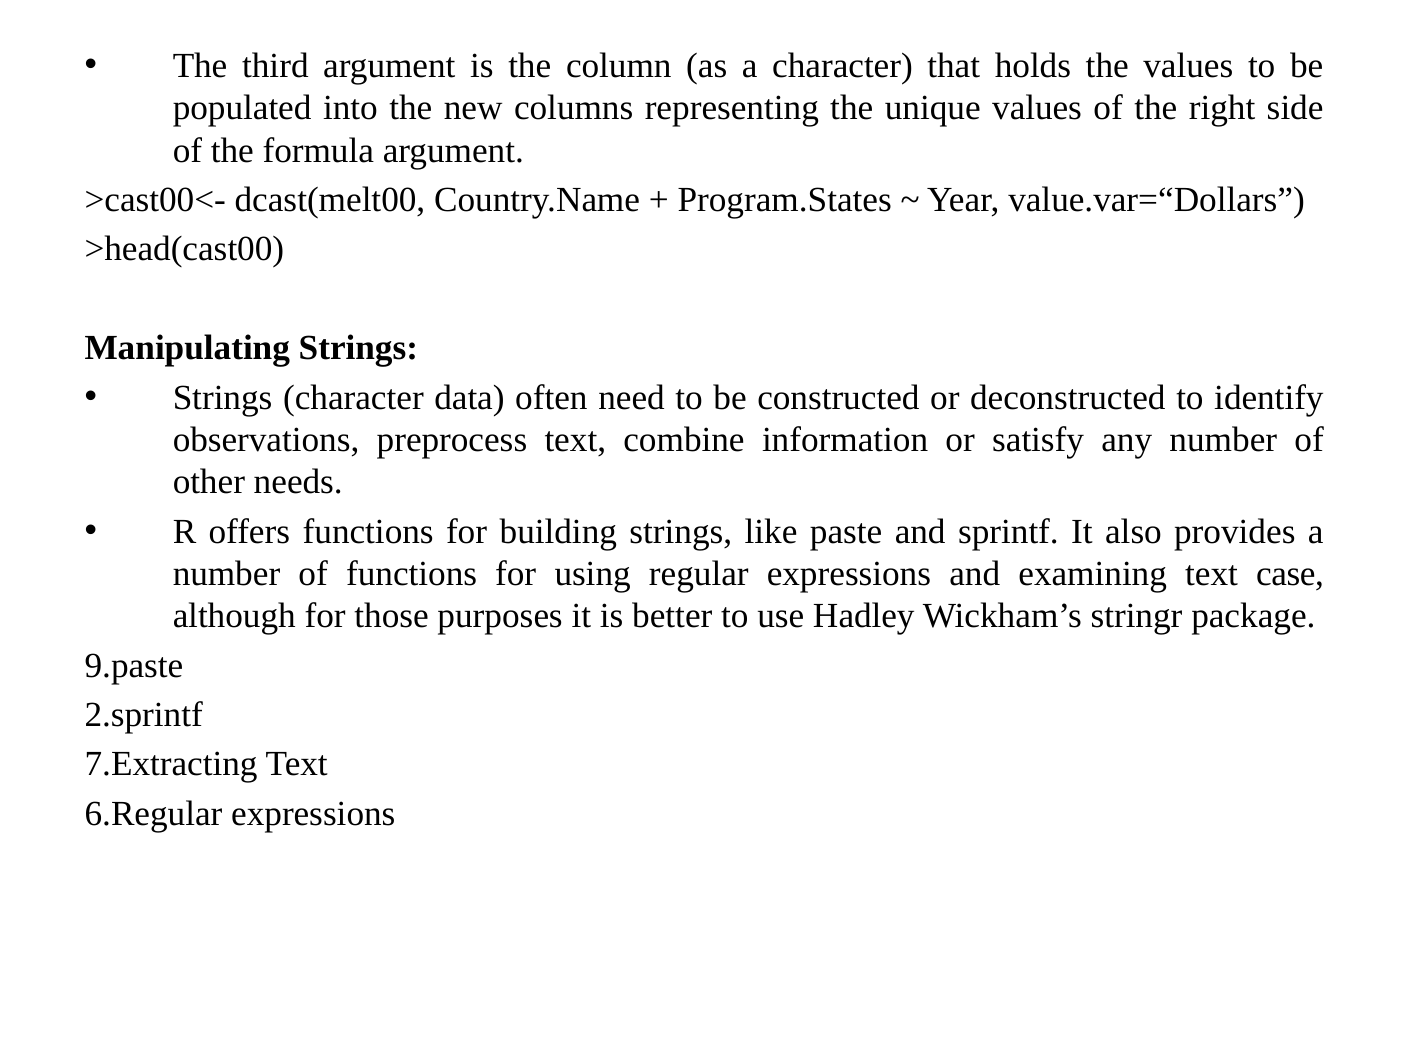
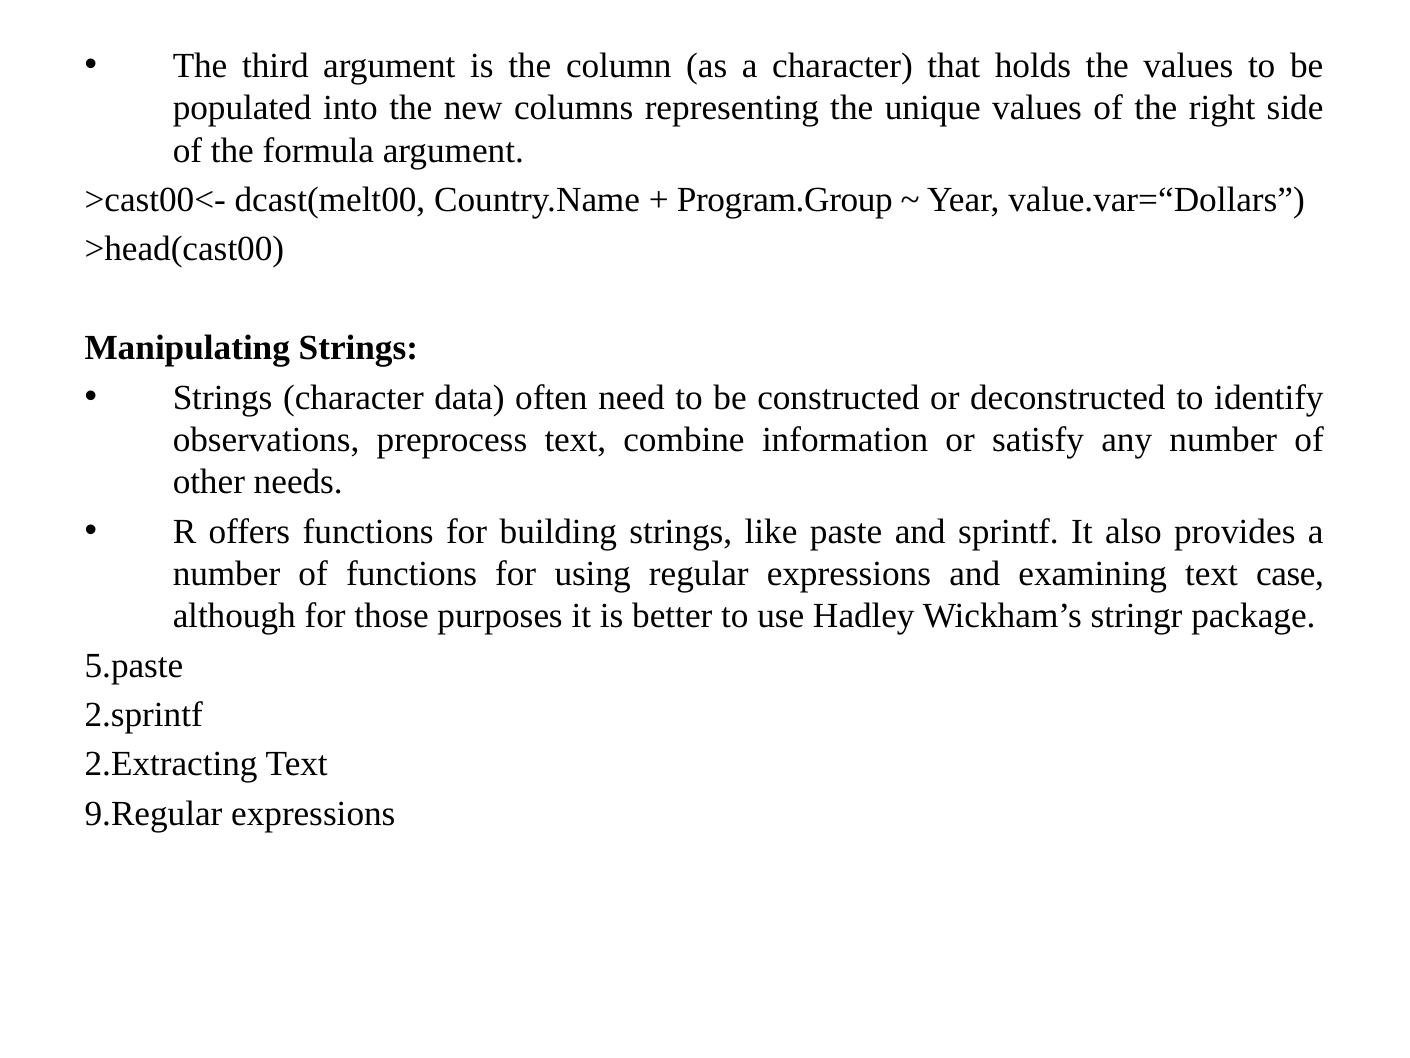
Program.States: Program.States -> Program.Group (785, 200)
9.paste: 9.paste -> 5.paste (134, 665)
7.Extracting: 7.Extracting -> 2.Extracting (171, 764)
6.Regular: 6.Regular -> 9.Regular (154, 813)
